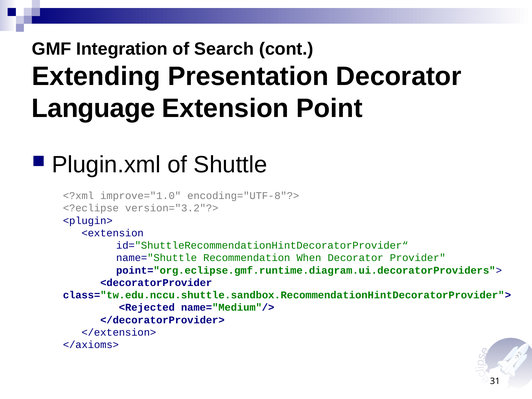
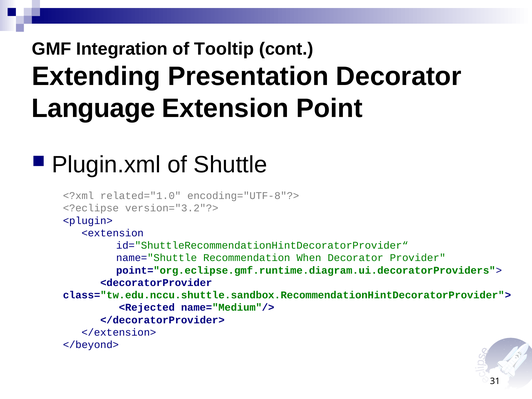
Search: Search -> Tooltip (224, 49)
improve="1.0: improve="1.0 -> related="1.0 (141, 196)
</axioms>: </axioms> -> </beyond> (91, 345)
